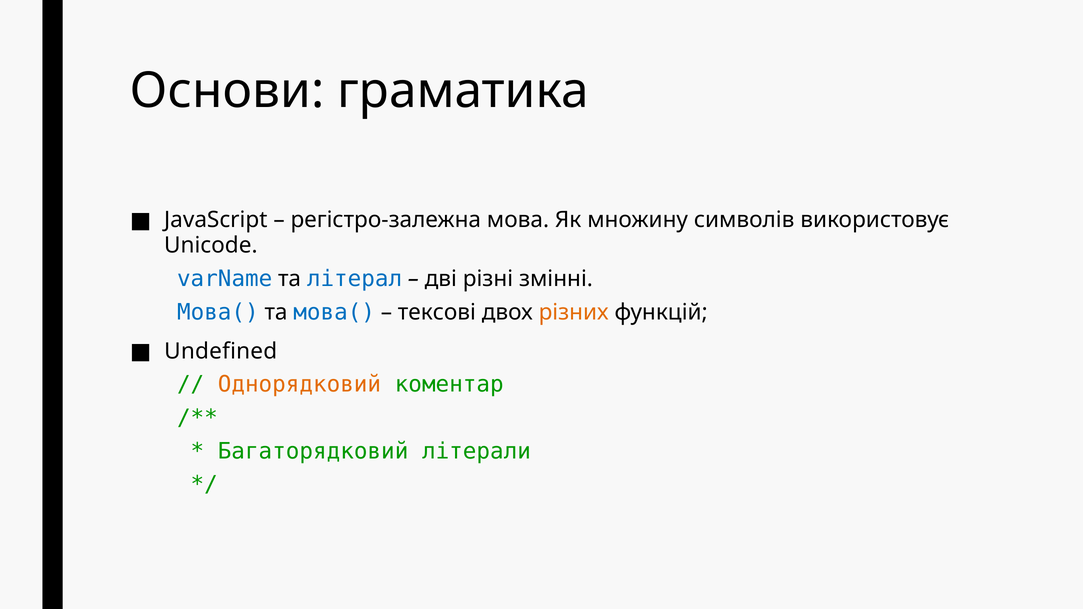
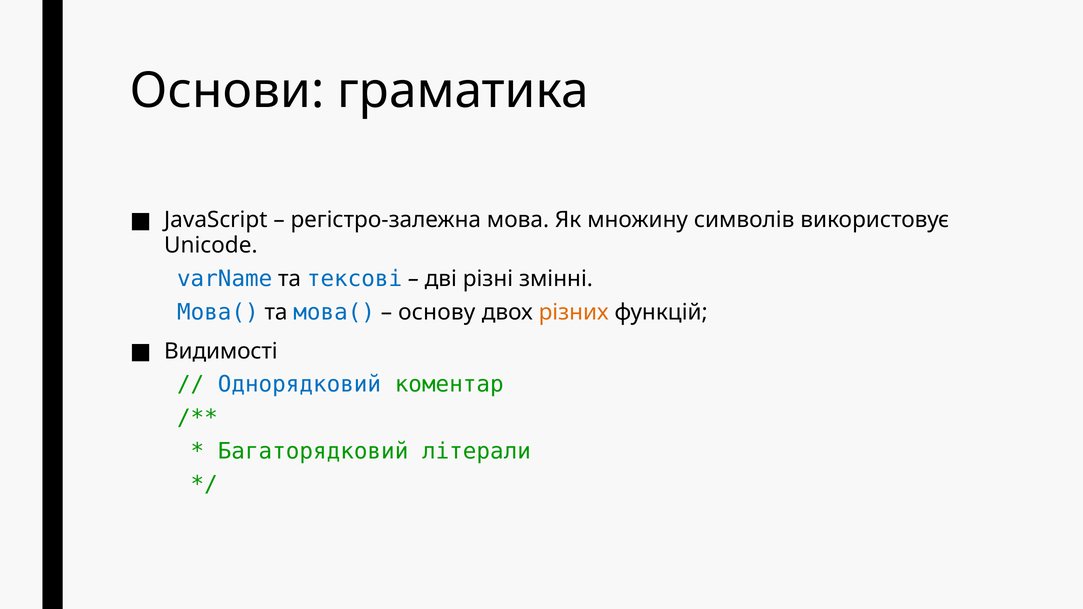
літерал: літерал -> тексові (355, 279)
тексові: тексові -> основу (437, 312)
Undefined: Undefined -> Видимості (221, 351)
Однорядковий colour: orange -> blue (299, 385)
